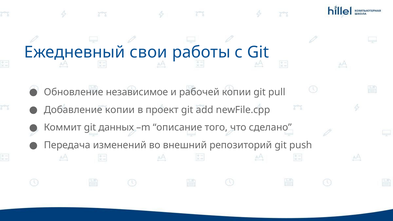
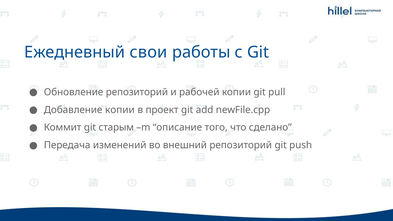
Обновление независимое: независимое -> репозиторий (137, 92)
данных: данных -> старым (116, 128)
